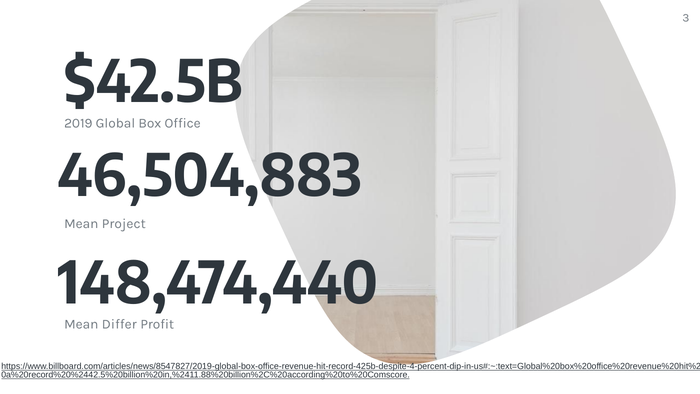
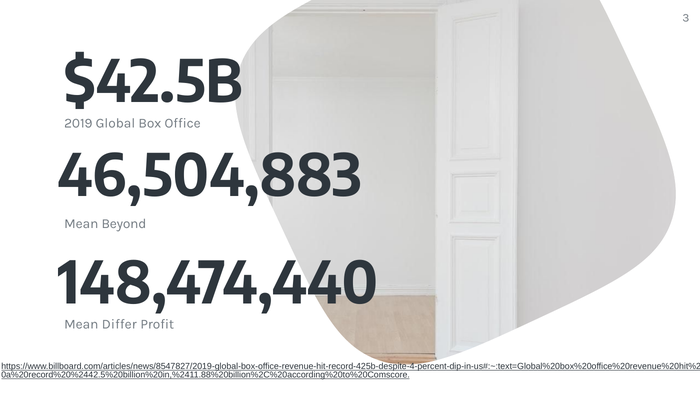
Project: Project -> Beyond (124, 224)
